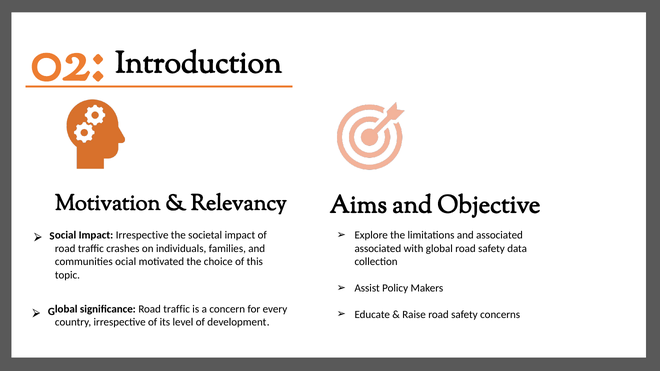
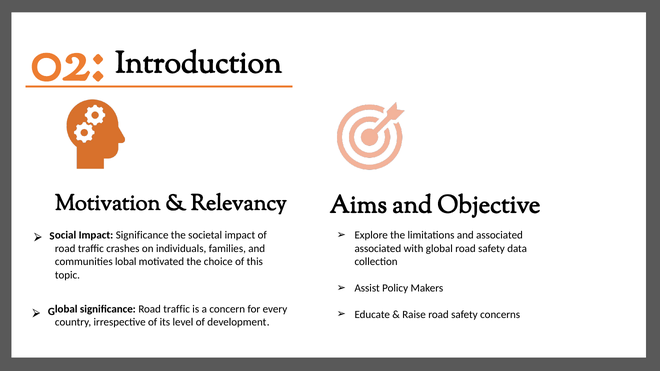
Impact Irrespective: Irrespective -> Significance (142, 235)
communities ocial: ocial -> lobal (126, 262)
